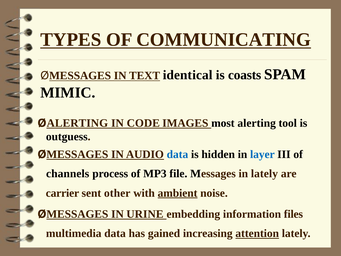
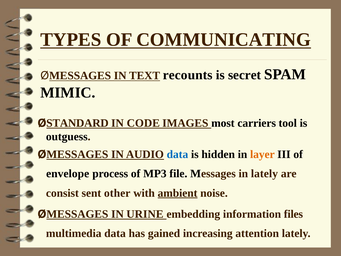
identical: identical -> recounts (188, 75)
coasts: coasts -> secret (245, 75)
ALERTING: ALERTING -> STANDARD (77, 123)
most alerting: alerting -> carriers (257, 123)
layer colour: blue -> orange (262, 154)
channels: channels -> envelope (68, 174)
carrier: carrier -> consist (62, 193)
attention underline: present -> none (257, 233)
